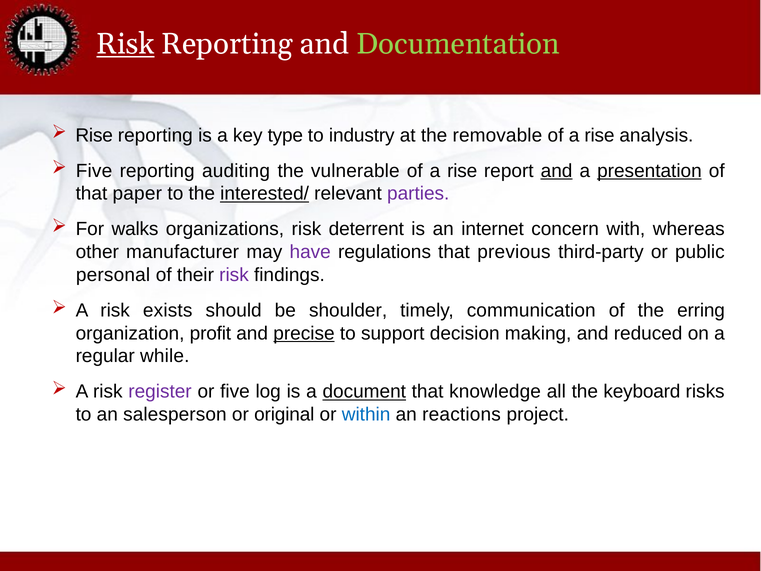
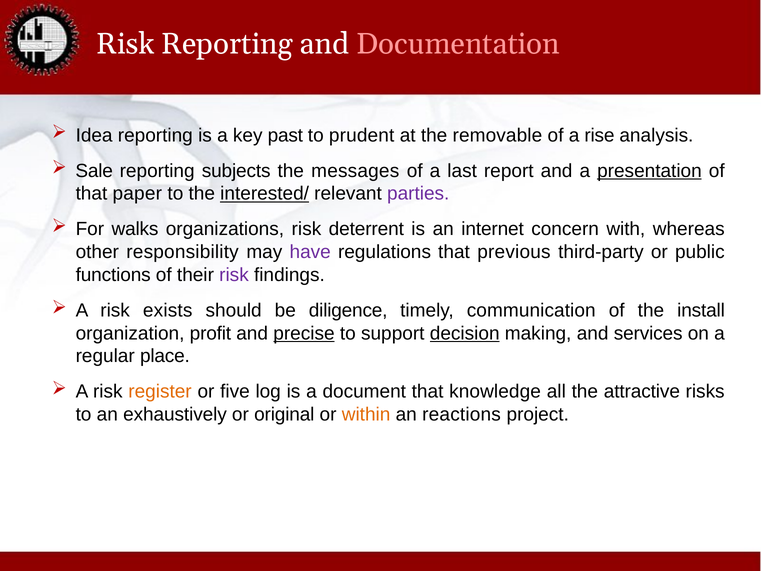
Risk underline: present -> none (125, 44)
Documentation colour: light green -> pink (458, 44)
Rise: Rise -> Idea (94, 135)
type: type -> past (285, 135)
industry: industry -> prudent (362, 135)
Five: Five -> Sale (94, 171)
auditing: auditing -> subjects (236, 171)
vulnerable: vulnerable -> messages (355, 171)
rise: rise -> last (462, 171)
and underline: present -> none (557, 171)
manufacturer: manufacturer -> responsibility (183, 252)
personal: personal -> functions (113, 275)
shoulder: shoulder -> diligence (348, 310)
erring: erring -> install (701, 310)
decision underline: none -> present (465, 333)
reduced: reduced -> services (648, 333)
while: while -> place (165, 356)
register colour: purple -> orange (160, 391)
document underline: present -> none (364, 391)
keyboard: keyboard -> attractive (642, 391)
salesperson: salesperson -> exhaustively (175, 414)
within colour: blue -> orange (366, 414)
